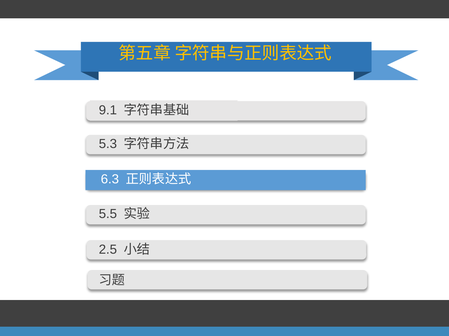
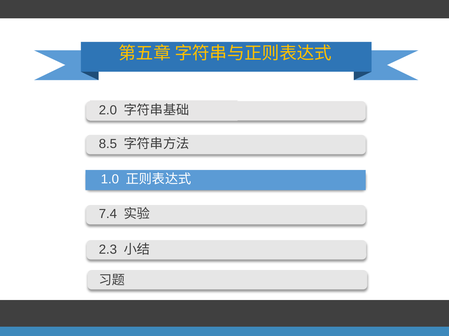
9.1: 9.1 -> 2.0 (108, 111)
5.3: 5.3 -> 8.5 (108, 144)
6.3: 6.3 -> 1.0 (110, 180)
5.5: 5.5 -> 7.4 (108, 214)
2.5: 2.5 -> 2.3 (108, 250)
